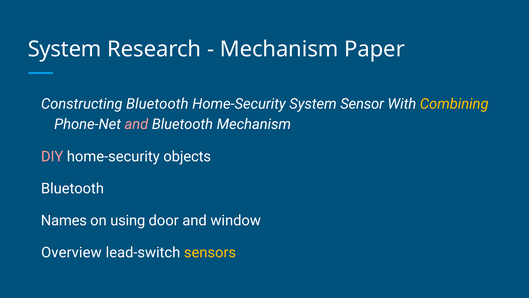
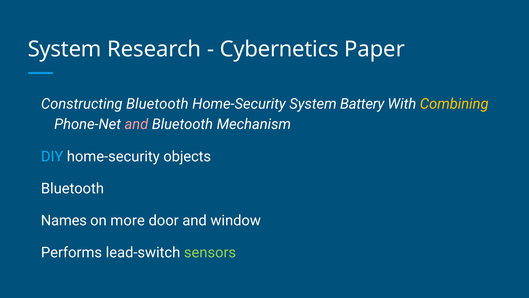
Mechanism: Mechanism -> Cybernetics (279, 49)
Sensor: Sensor -> Battery (362, 104)
DIY colour: pink -> light blue (52, 156)
using: using -> more (128, 220)
Overview: Overview -> Performs (71, 252)
sensors colour: yellow -> light green (210, 252)
